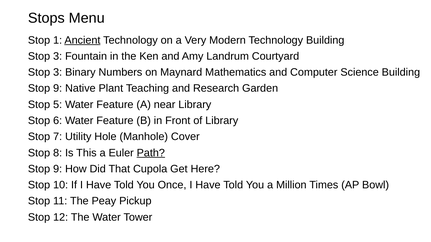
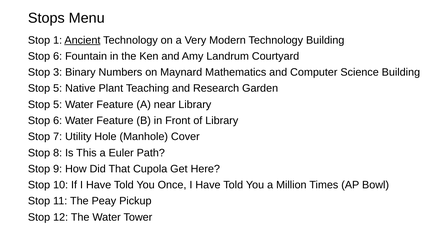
3: 3 -> 6 (58, 56)
9: 9 -> 5 (58, 89)
Path underline: present -> none (151, 153)
